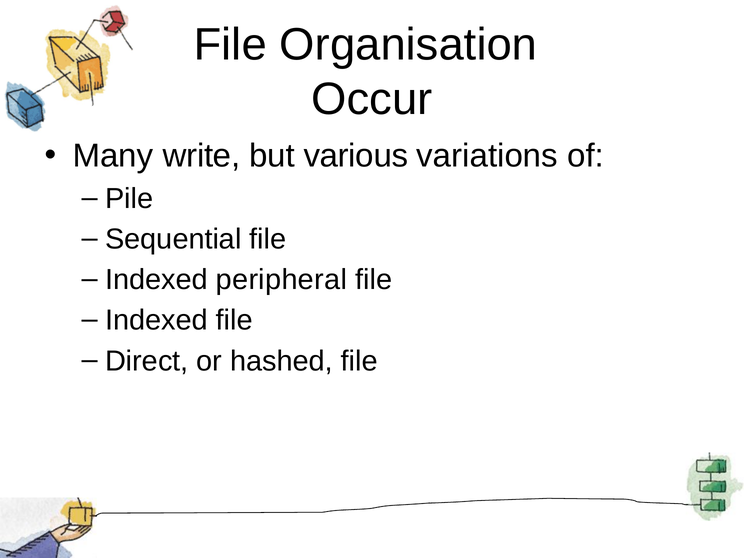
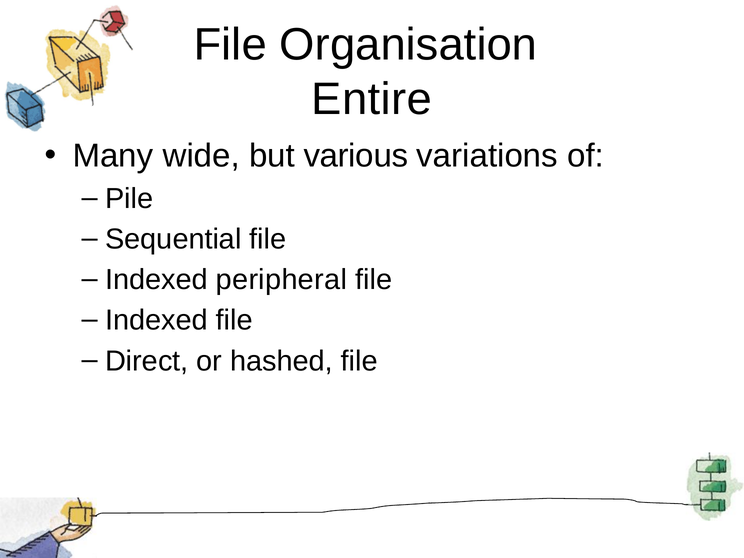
Occur: Occur -> Entire (372, 99)
write: write -> wide (201, 156)
